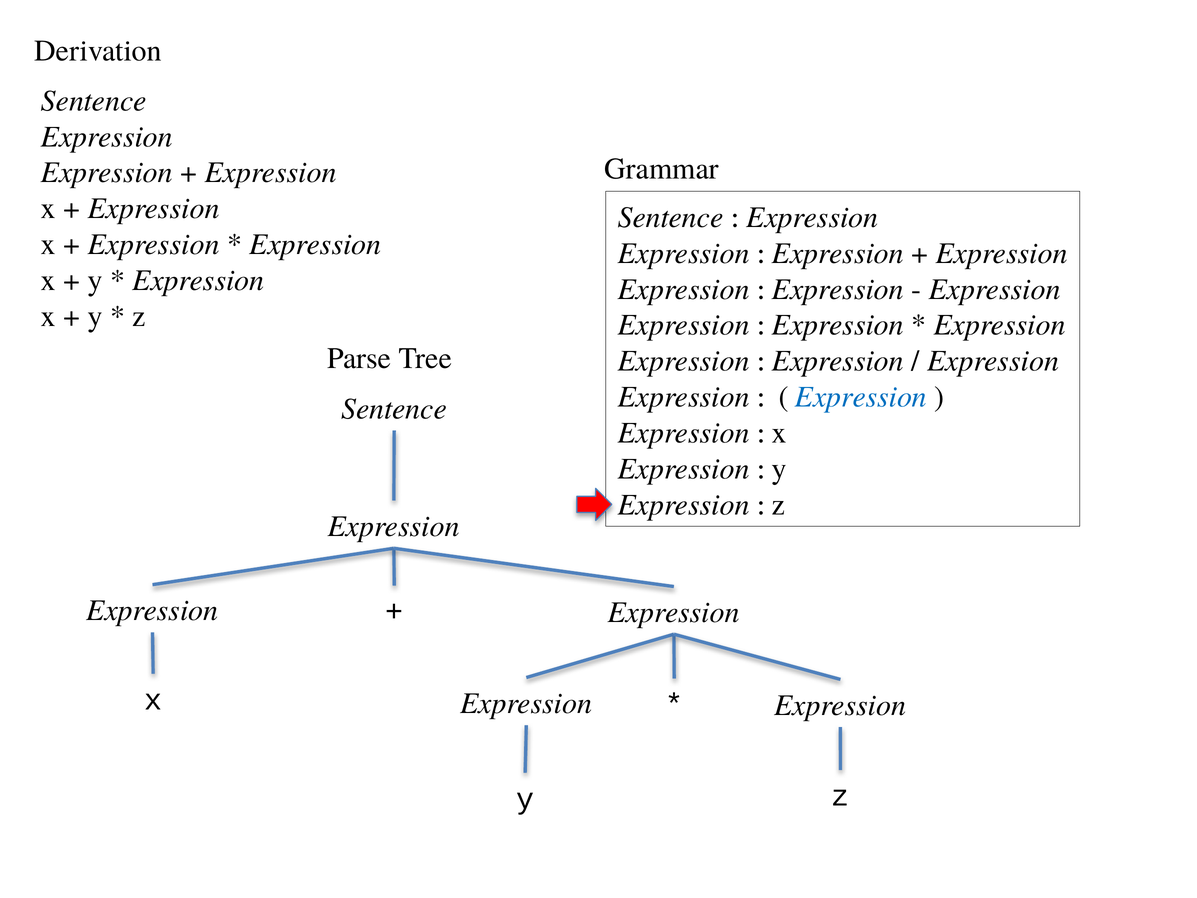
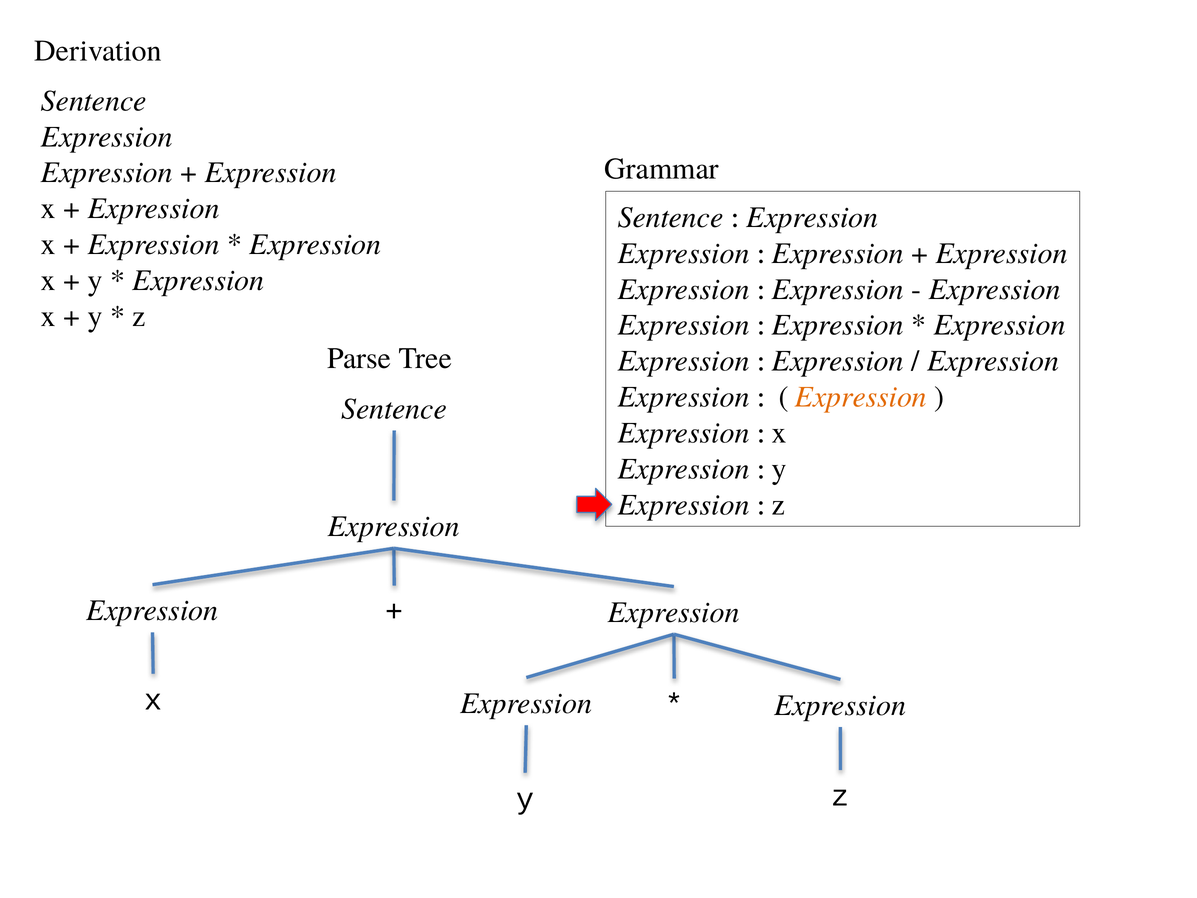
Expression colour: blue -> orange (861, 397)
